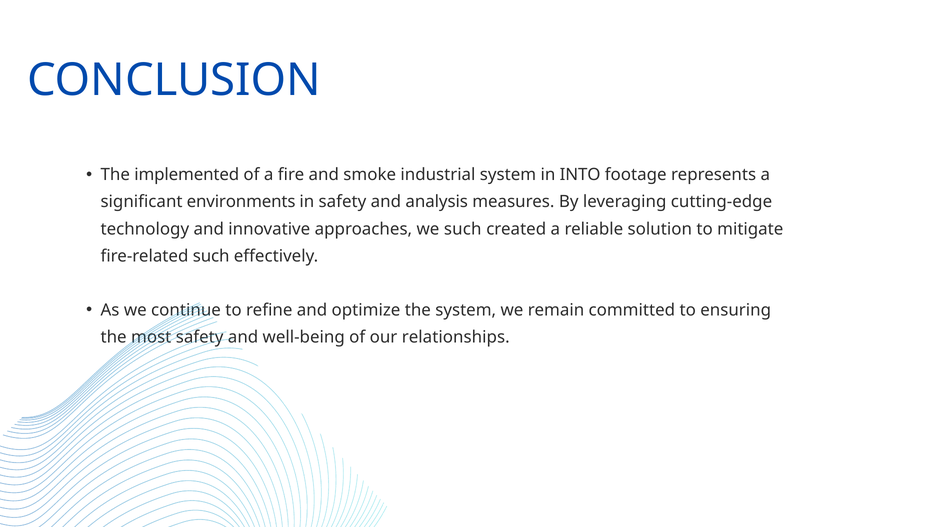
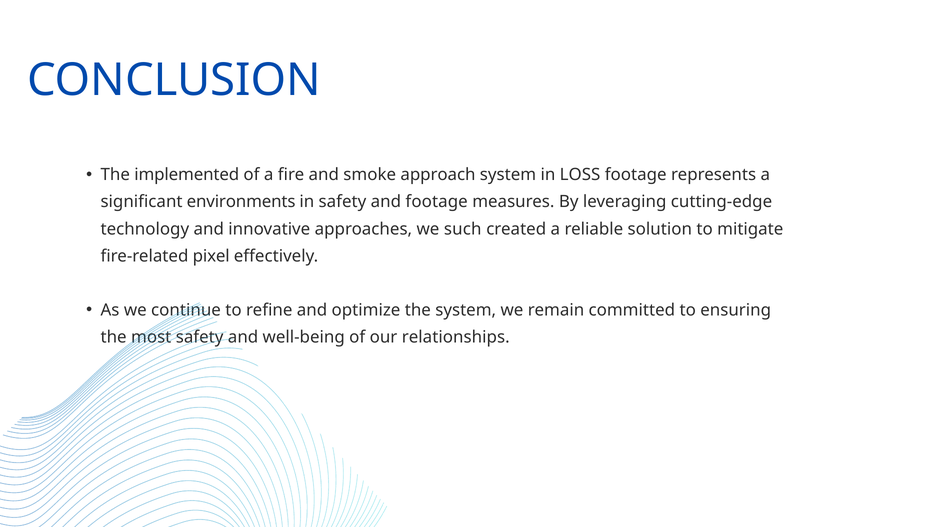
industrial: industrial -> approach (438, 175)
INTO: INTO -> LOSS (580, 175)
and analysis: analysis -> footage (437, 202)
fire-related such: such -> pixel (211, 256)
